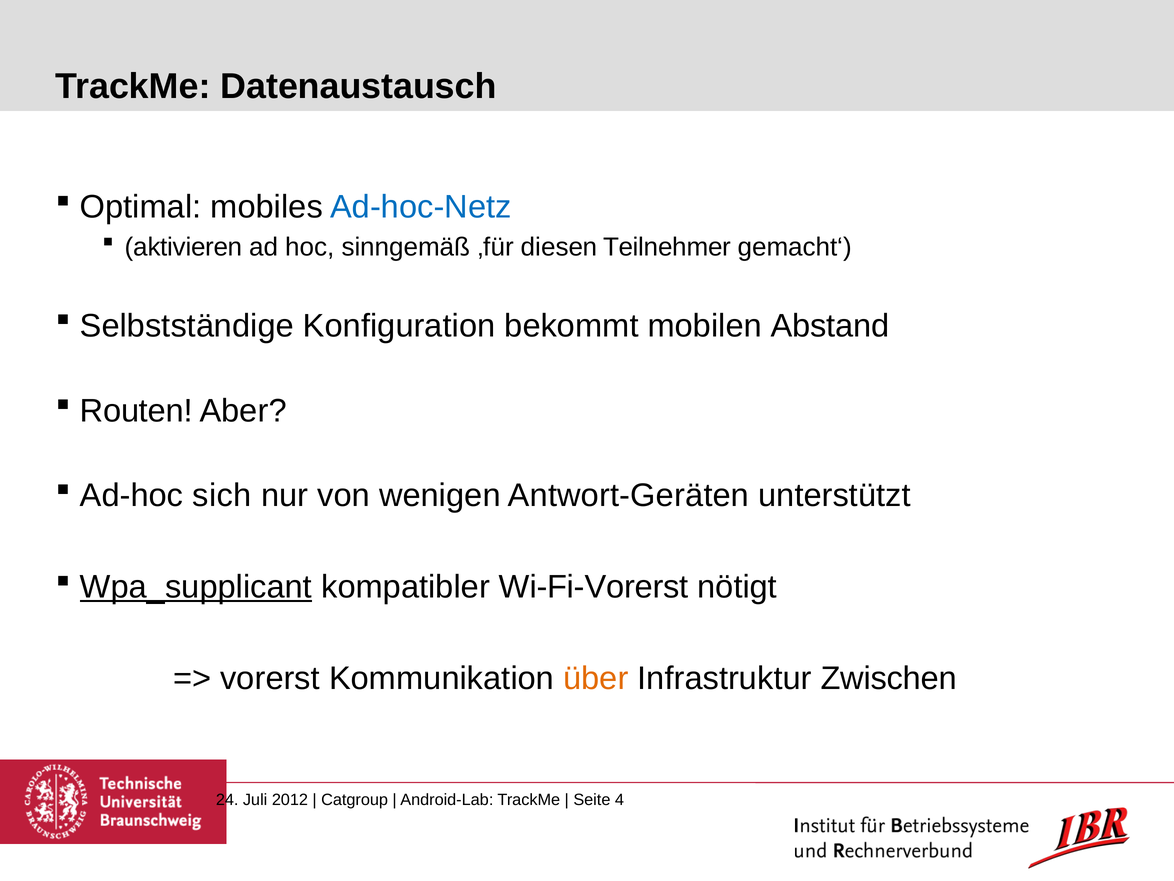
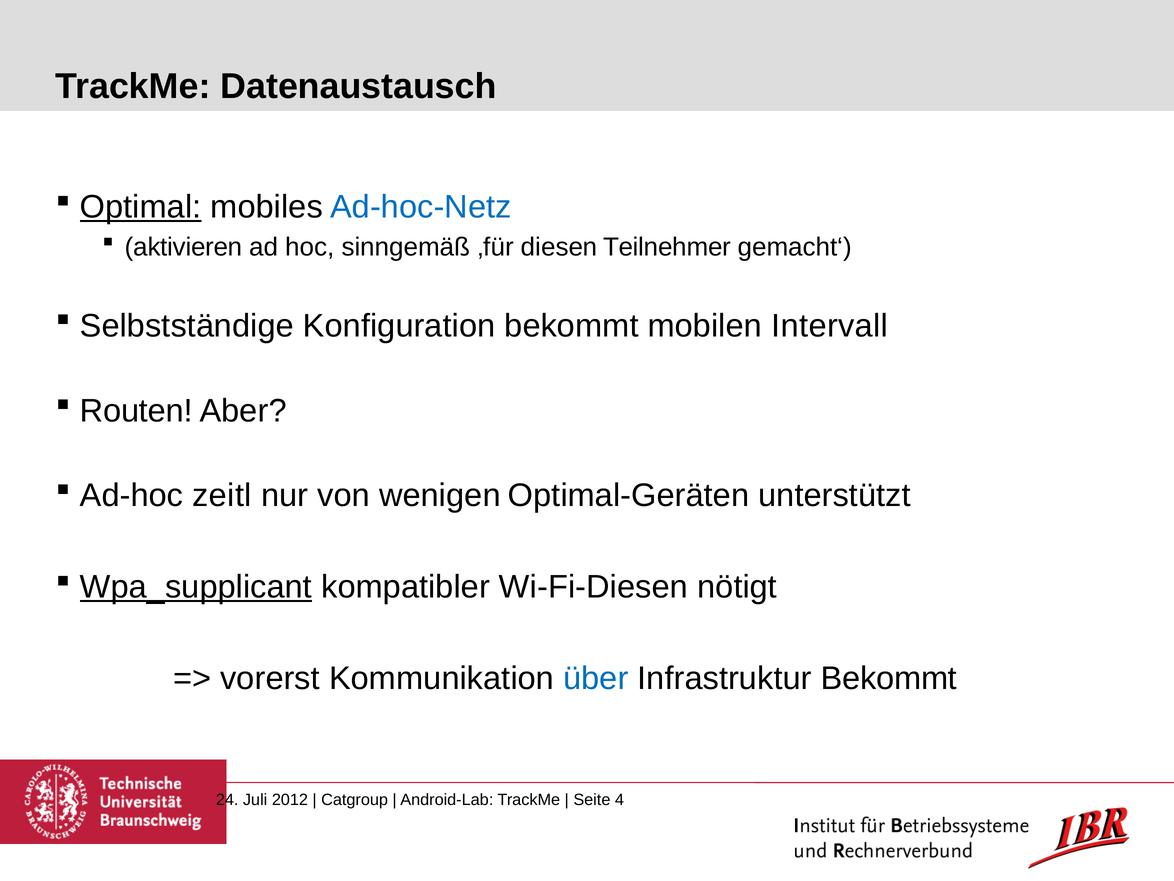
Optimal underline: none -> present (141, 207)
Abstand: Abstand -> Intervall (830, 326)
sich: sich -> zeitl (222, 495)
Antwort-Geräten: Antwort-Geräten -> Optimal-Geräten (629, 495)
Wi-Fi-Vorerst: Wi-Fi-Vorerst -> Wi-Fi-Diesen (594, 587)
über colour: orange -> blue (596, 678)
Infrastruktur Zwischen: Zwischen -> Bekommt (889, 678)
